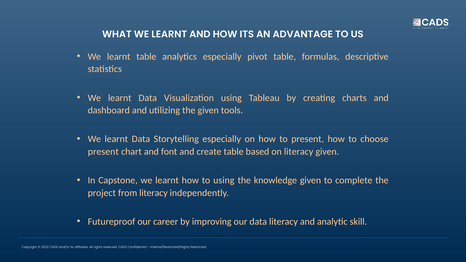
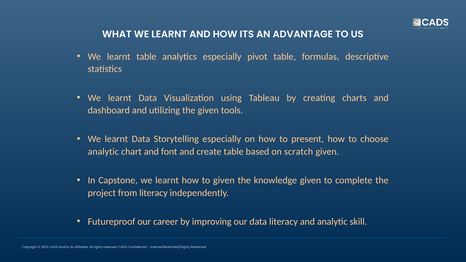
present: present -> analytic (103, 152)
on literacy: literacy -> scratch (299, 152)
to using: using -> given (224, 180)
